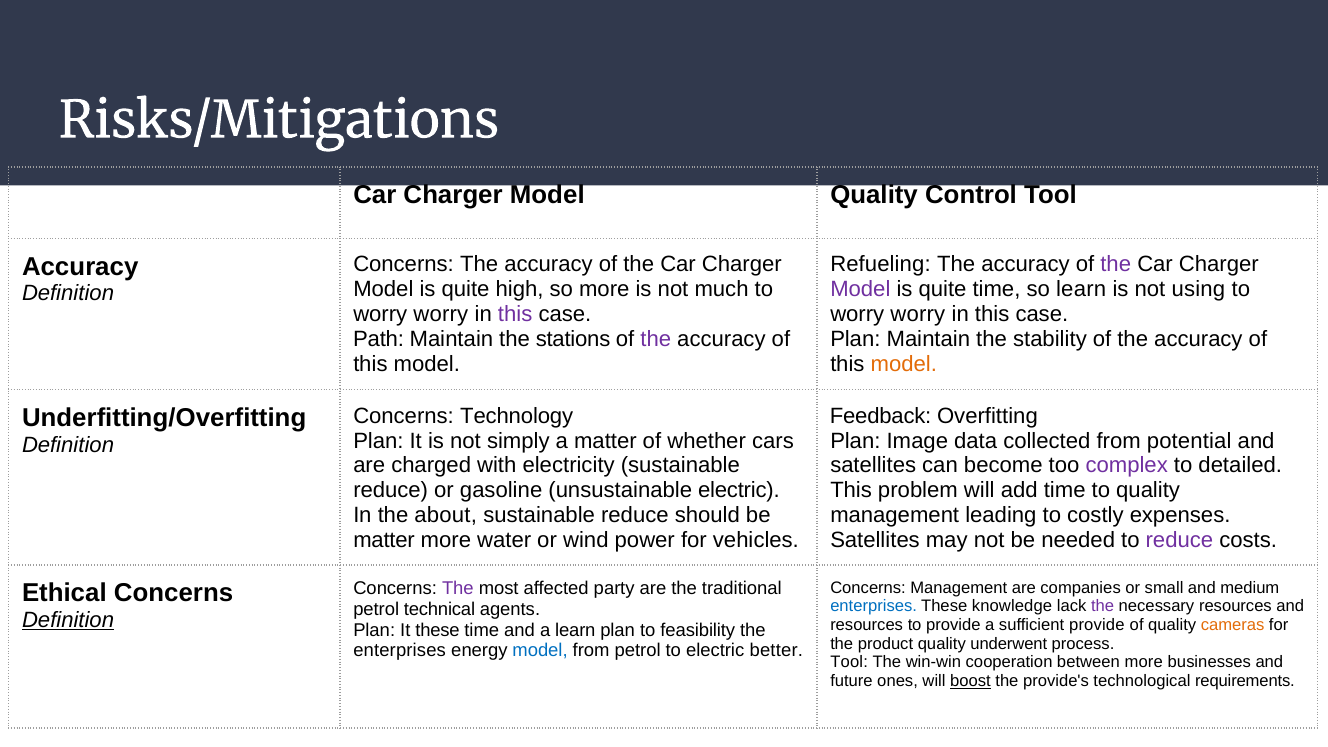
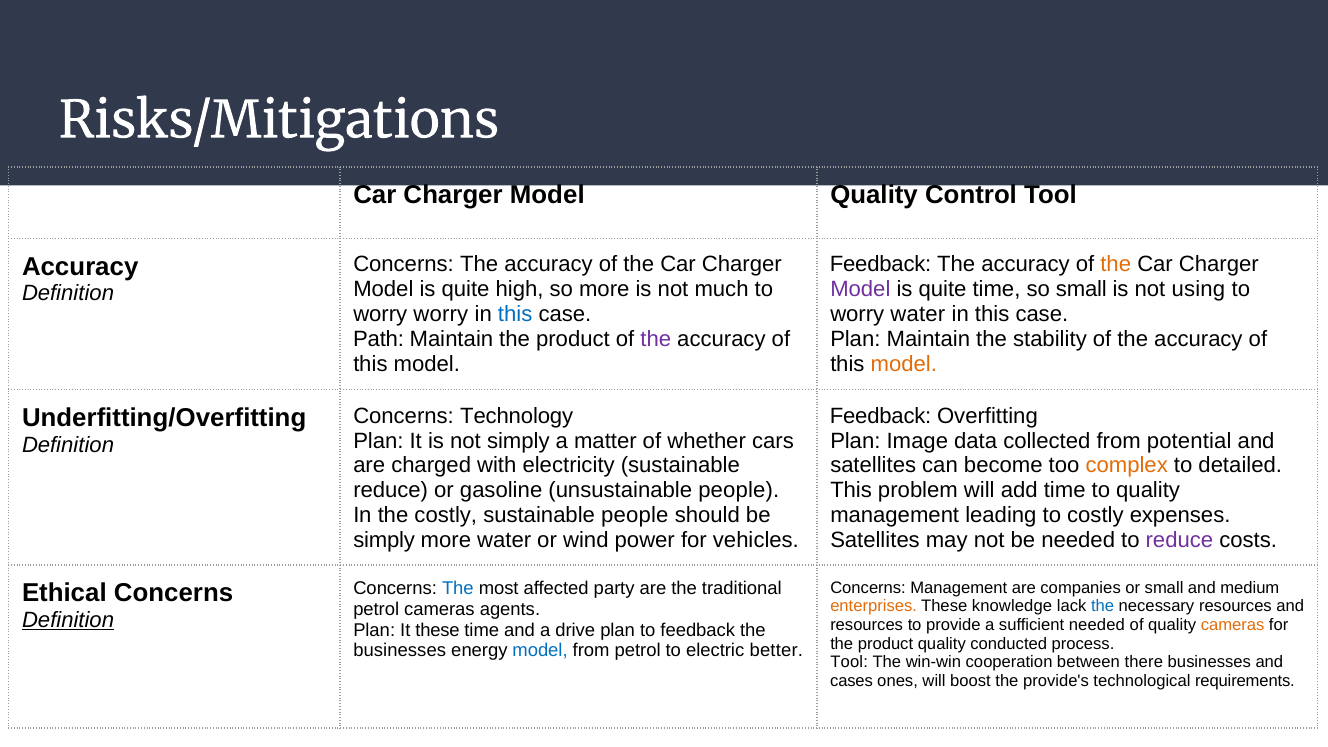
Refueling: Refueling -> Feedback (881, 265)
the colour: purple -> orange (1116, 265)
so learn: learn -> small (1081, 289)
this colour: purple -> blue (515, 314)
worry: worry -> water (918, 314)
Maintain the stations: stations -> product (573, 339)
complex colour: purple -> orange (1127, 466)
unsustainable electric: electric -> people (739, 490)
the about: about -> costly (446, 515)
reduce: reduce -> people (635, 515)
matter: matter -> simply (384, 540)
The colour: purple -> blue (458, 589)
enterprises colour: blue -> orange (874, 606)
the colour: purple -> blue (1103, 606)
petrol technical: technical -> cameras (439, 609)
sufficient provide: provide -> needed (1097, 625)
a learn: learn -> drive (575, 630)
to feasibility: feasibility -> feedback (698, 630)
underwent: underwent -> conducted (1009, 644)
enterprises: enterprises -> businesses (400, 651)
between more: more -> there (1144, 662)
future: future -> cases (852, 681)
boost underline: present -> none (970, 681)
